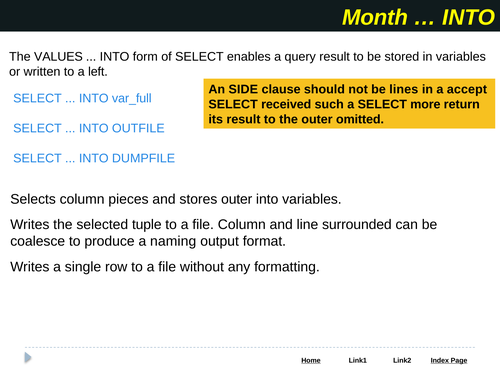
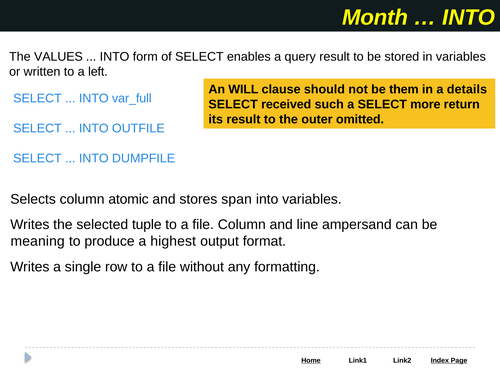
SIDE: SIDE -> WILL (243, 89)
lines: lines -> them (404, 89)
accept: accept -> details (467, 89)
pieces: pieces -> atomic (129, 199)
stores outer: outer -> span (237, 199)
surrounded: surrounded -> ampersand (357, 225)
coalesce: coalesce -> meaning (38, 241)
naming: naming -> highest (173, 241)
